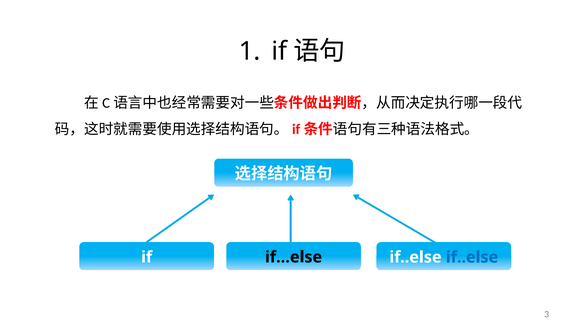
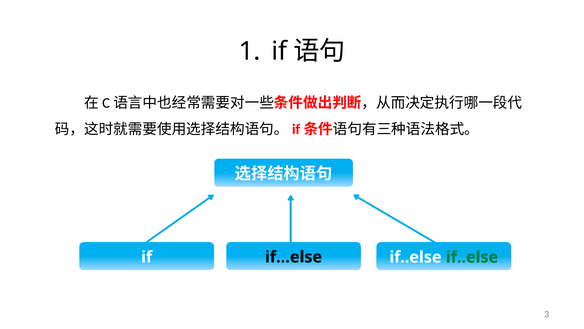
if..else colour: blue -> green (472, 257)
